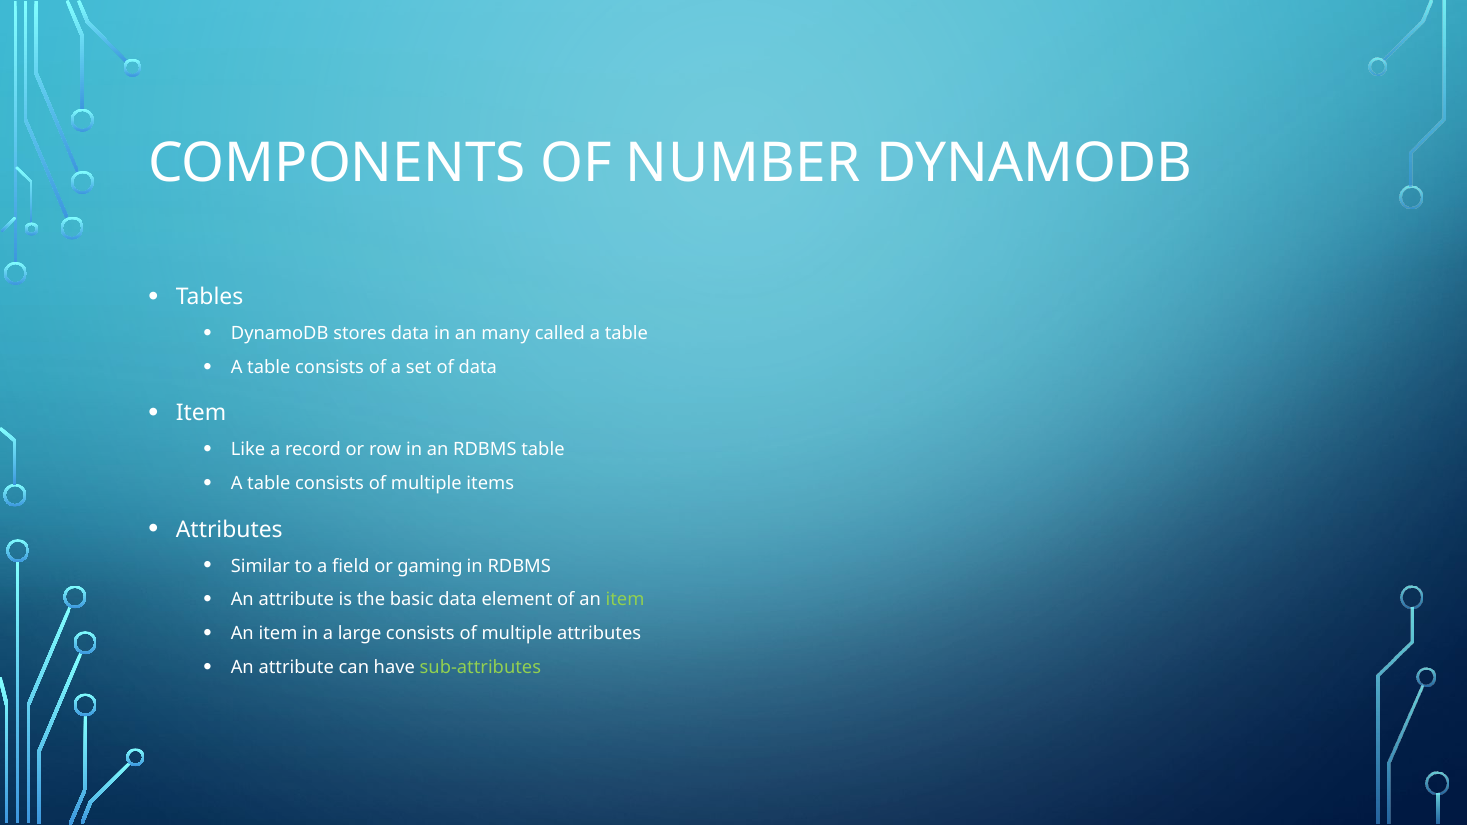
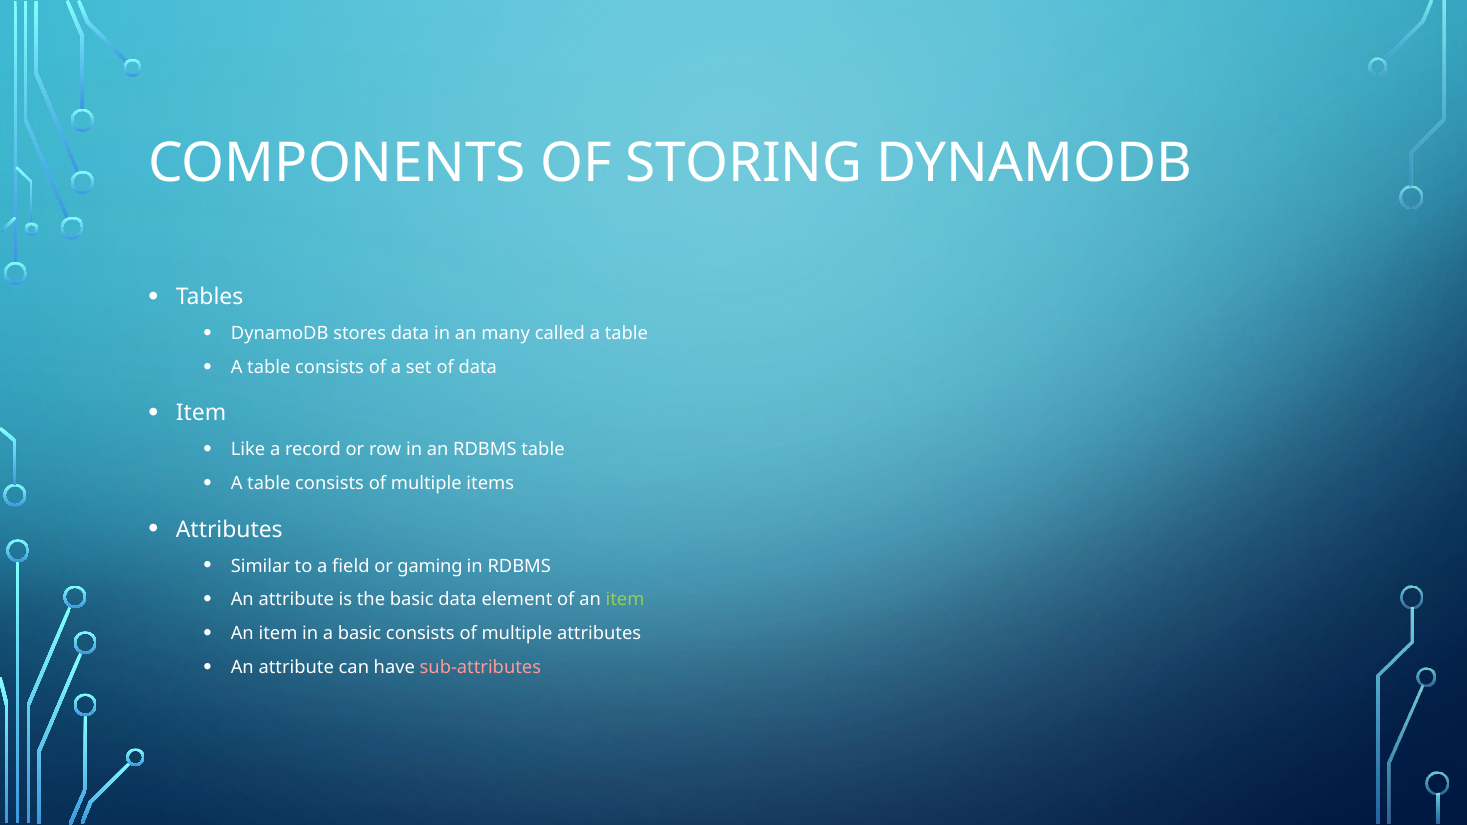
NUMBER: NUMBER -> STORING (744, 163)
a large: large -> basic (360, 634)
sub-attributes colour: light green -> pink (480, 668)
